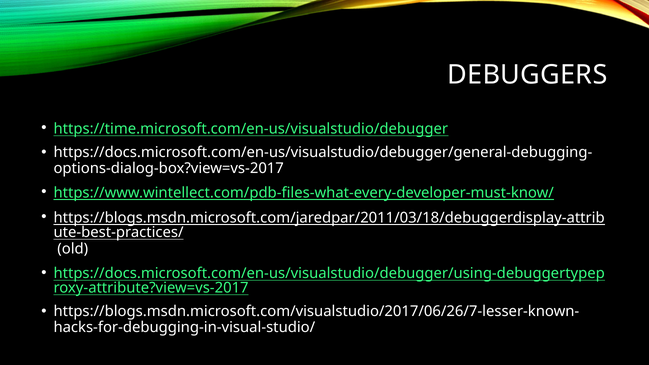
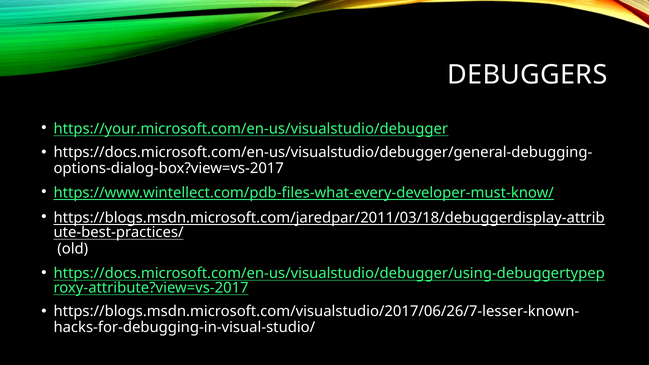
https://time.microsoft.com/en-us/visualstudio/debugger: https://time.microsoft.com/en-us/visualstudio/debugger -> https://your.microsoft.com/en-us/visualstudio/debugger (251, 129)
